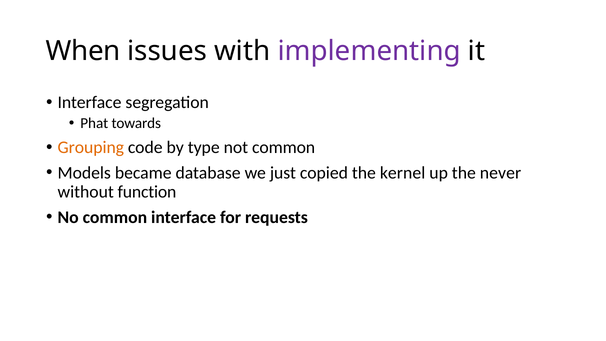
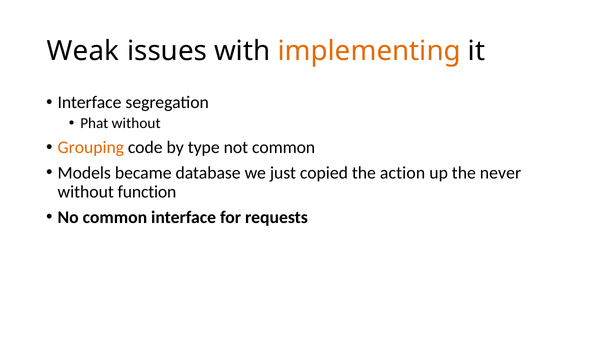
When: When -> Weak (83, 51)
implementing colour: purple -> orange (369, 51)
Phat towards: towards -> without (136, 123)
kernel: kernel -> action (403, 173)
